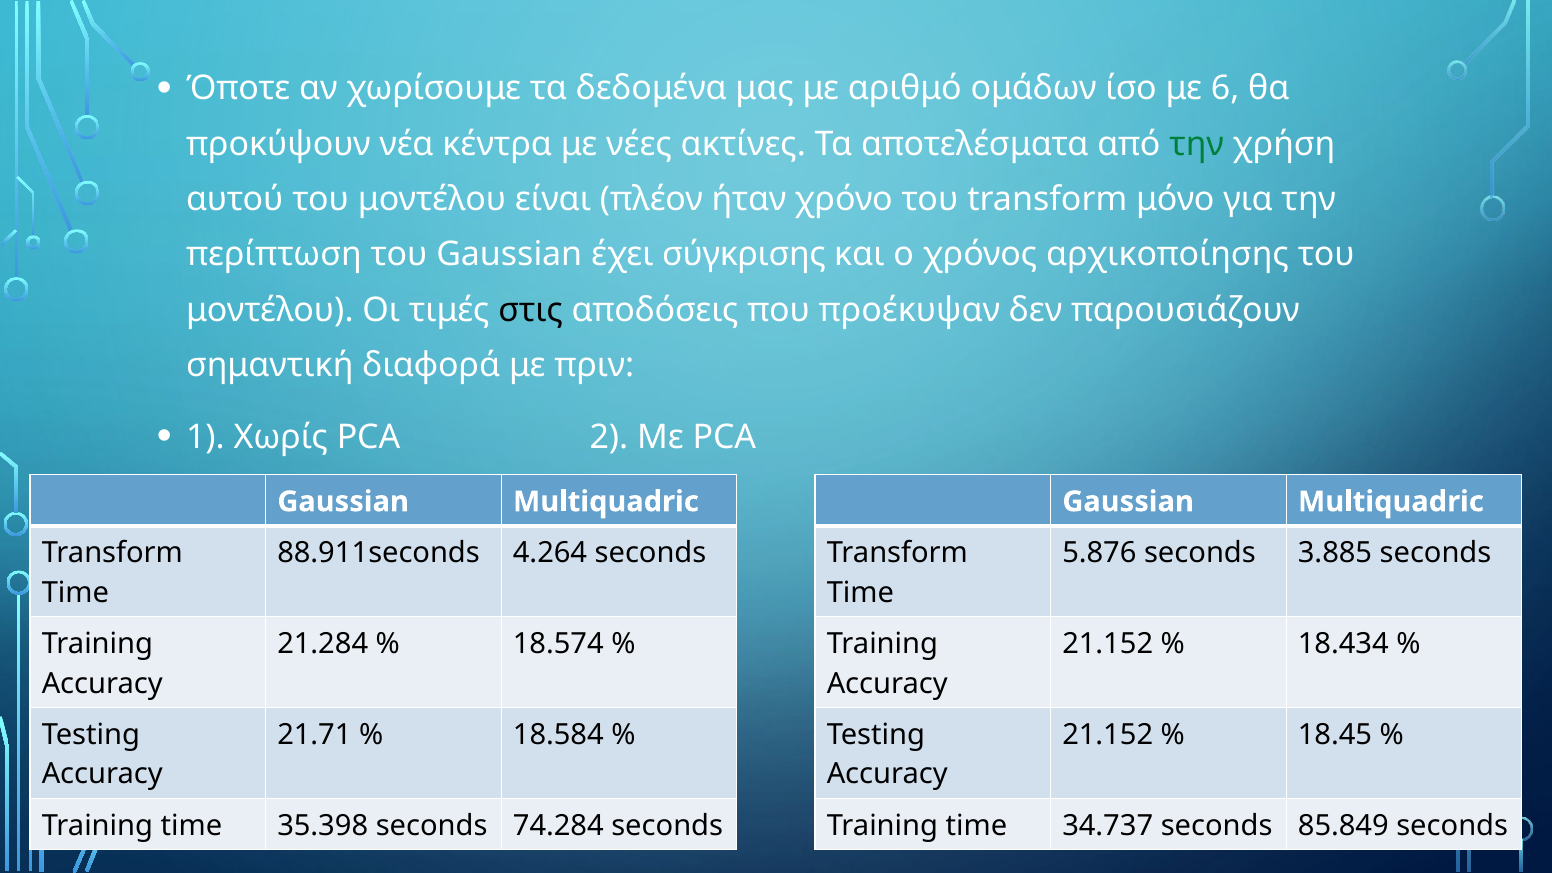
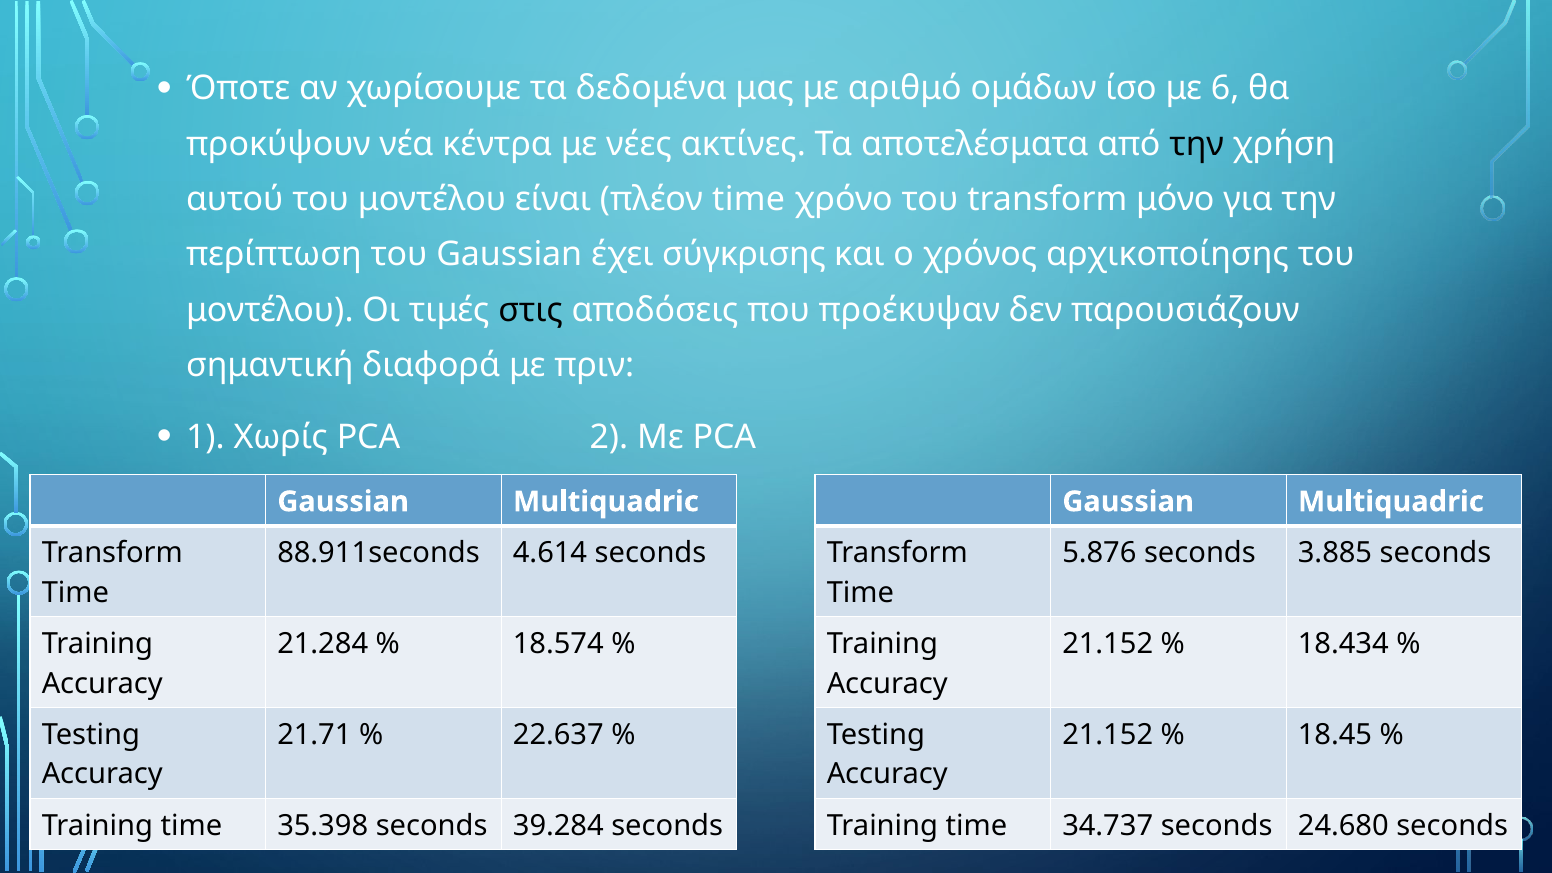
την colour: green -> black (1197, 144)
πλέον ήταν: ήταν -> time (749, 199)
4.264: 4.264 -> 4.614 (550, 553)
18.584: 18.584 -> 22.637 (558, 735)
74.284: 74.284 -> 39.284 (558, 826)
85.849: 85.849 -> 24.680 (1343, 826)
